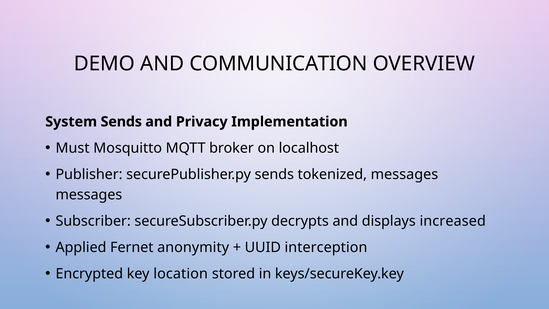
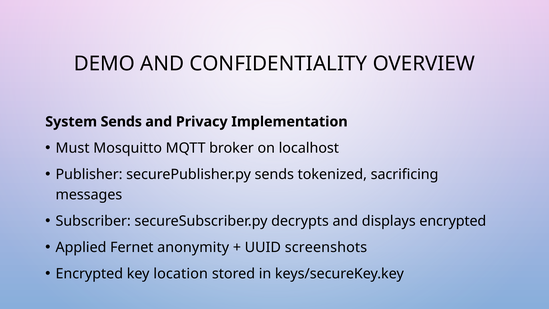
COMMUNICATION: COMMUNICATION -> CONFIDENTIALITY (278, 64)
tokenized messages: messages -> sacrificing (405, 174)
displays increased: increased -> encrypted (453, 221)
interception: interception -> screenshots (326, 247)
